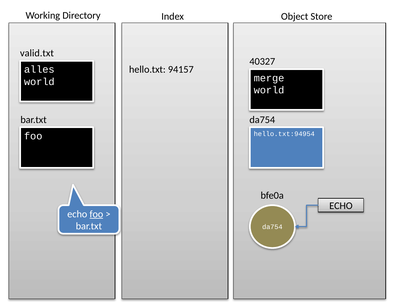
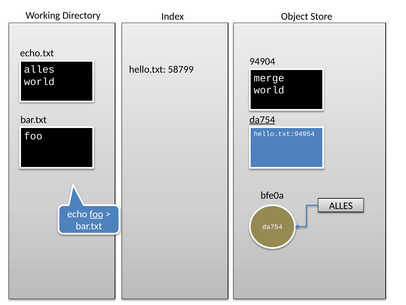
valid.txt: valid.txt -> echo.txt (37, 53)
40327: 40327 -> 94904 (262, 62)
94157: 94157 -> 58799 (181, 69)
da754 underline: none -> present (262, 119)
ECHO: ECHO -> ALLES (341, 206)
